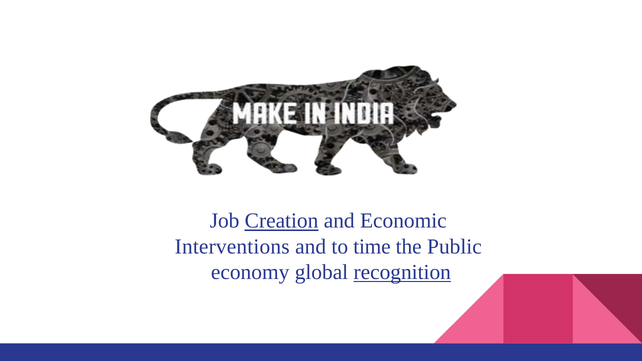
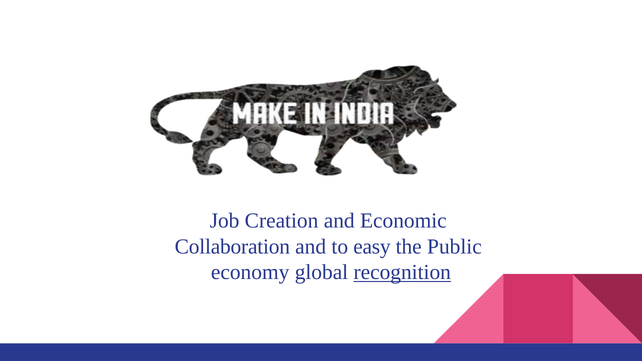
Creation underline: present -> none (282, 221)
Interventions: Interventions -> Collaboration (232, 247)
time: time -> easy (372, 247)
